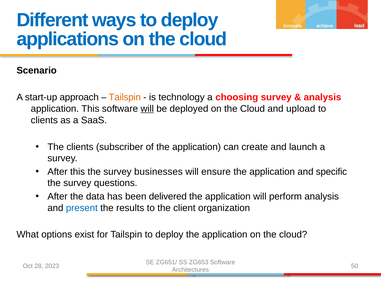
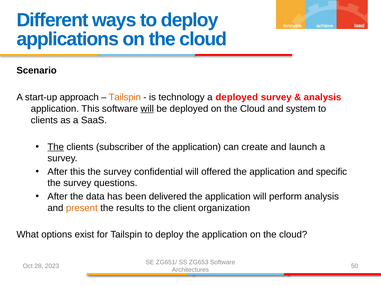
a choosing: choosing -> deployed (237, 97)
upload: upload -> system (301, 109)
The underline: none -> present (56, 147)
businesses: businesses -> confidential (158, 172)
ensure: ensure -> offered (216, 172)
present colour: blue -> orange (82, 208)
